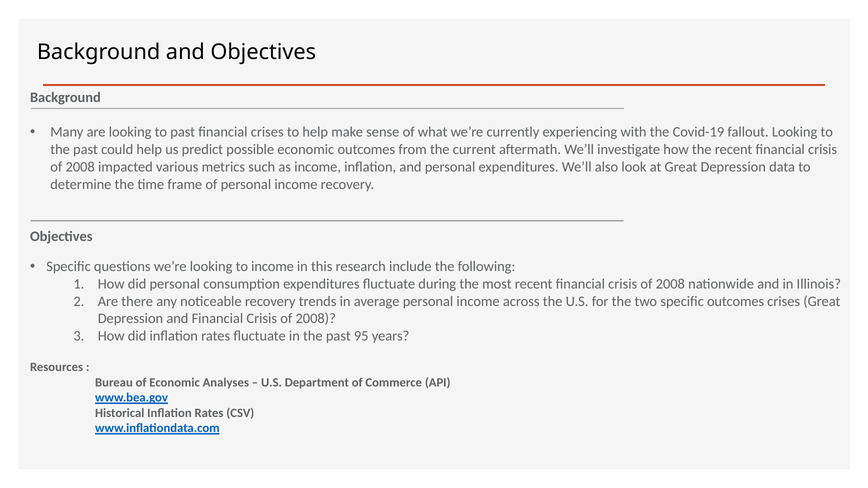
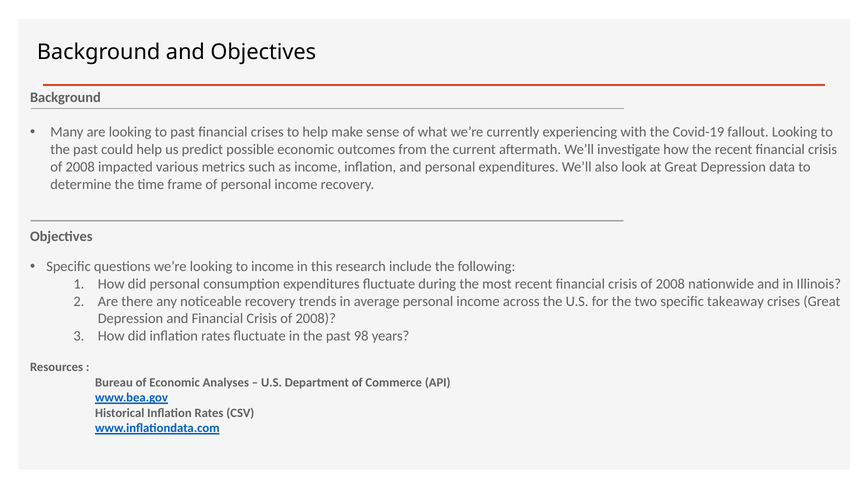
specific outcomes: outcomes -> takeaway (735, 301)
95: 95 -> 98 (361, 336)
